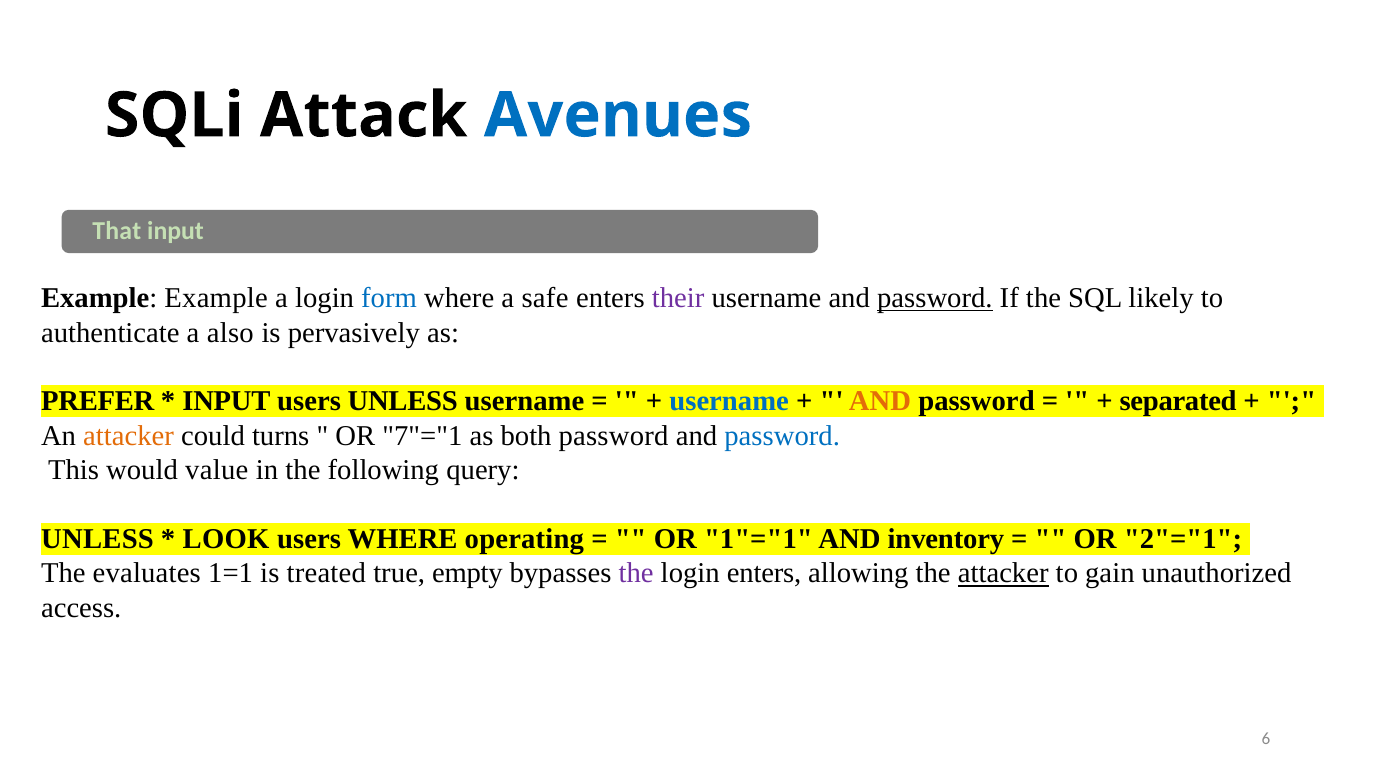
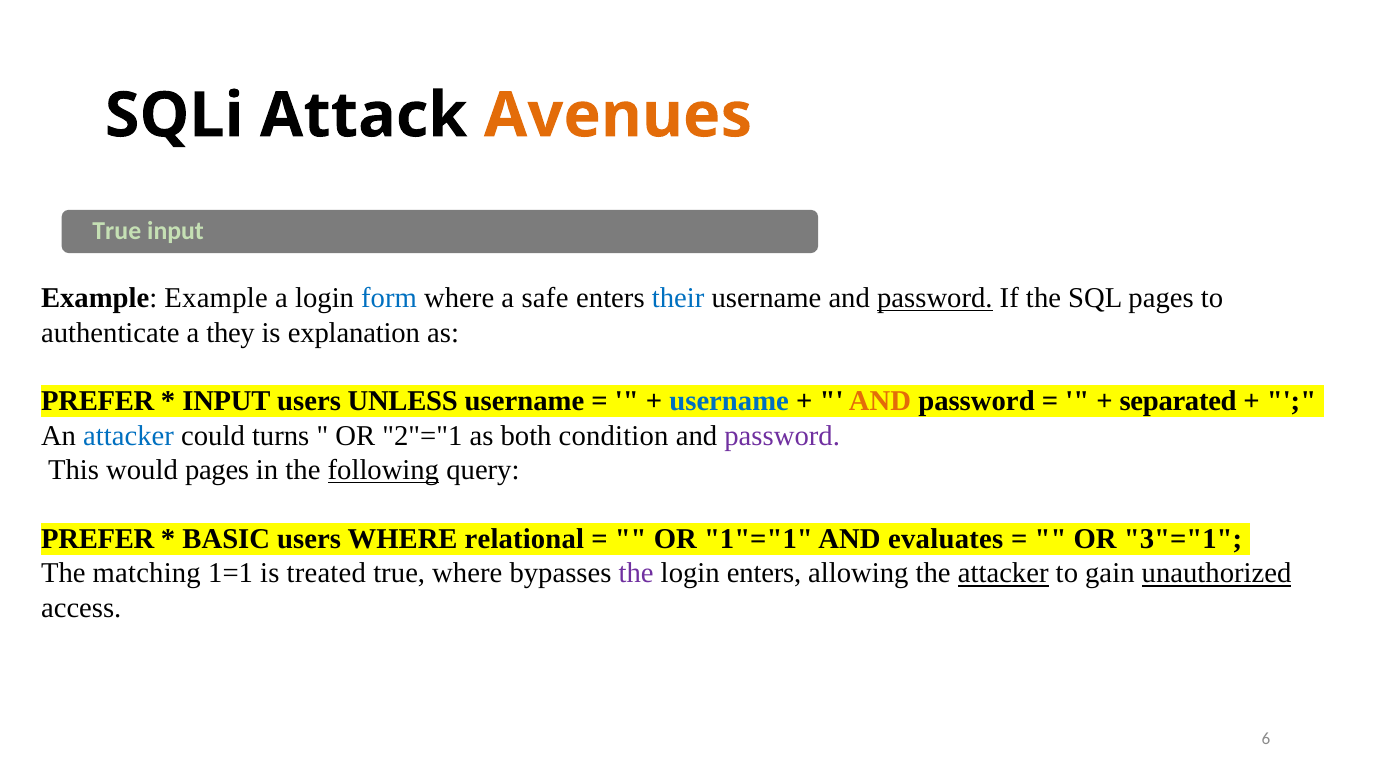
Avenues colour: blue -> orange (618, 116)
That: That -> True (117, 231)
their colour: purple -> blue (678, 298)
SQL likely: likely -> pages (1161, 298)
also: also -> they (231, 332)
pervasively: pervasively -> explanation (354, 332)
attacker colour: orange -> blue (129, 436)
7"="1: 7"="1 -> 2"="1 (422, 436)
both password: password -> condition (614, 436)
password colour: blue -> purple (782, 436)
would value: value -> pages (217, 470)
following underline: none -> present (383, 470)
UNLESS: UNLESS -> PREFER (98, 539)
LOOK: LOOK -> BASIC (226, 539)
operating: operating -> relational (524, 539)
inventory: inventory -> evaluates (946, 539)
2"="1: 2"="1 -> 3"="1 (1183, 539)
evaluates: evaluates -> matching (147, 573)
true empty: empty -> where (467, 573)
unauthorized underline: none -> present (1217, 573)
